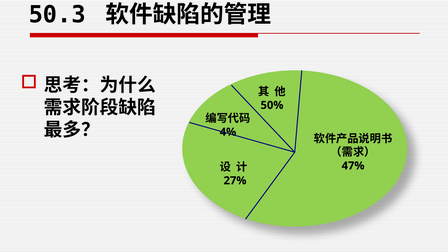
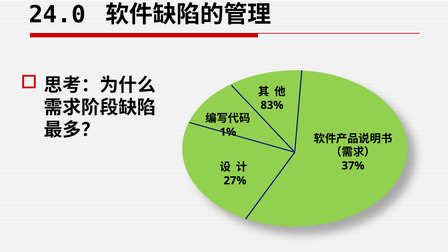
50.3: 50.3 -> 24.0 (57, 15)
50%: 50% -> 83% (272, 105)
4%: 4% -> 1% (228, 132)
47%: 47% -> 37% (353, 166)
